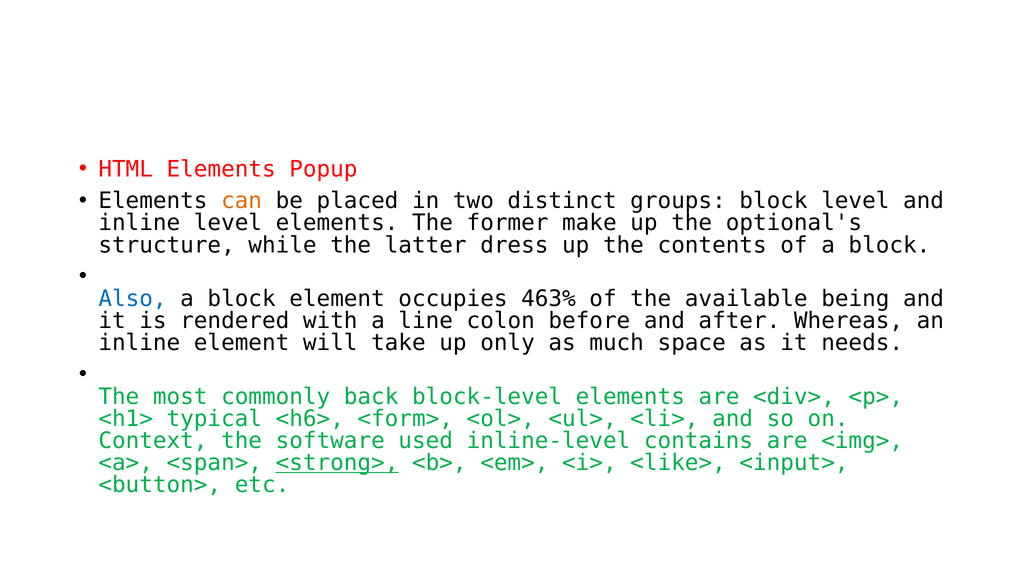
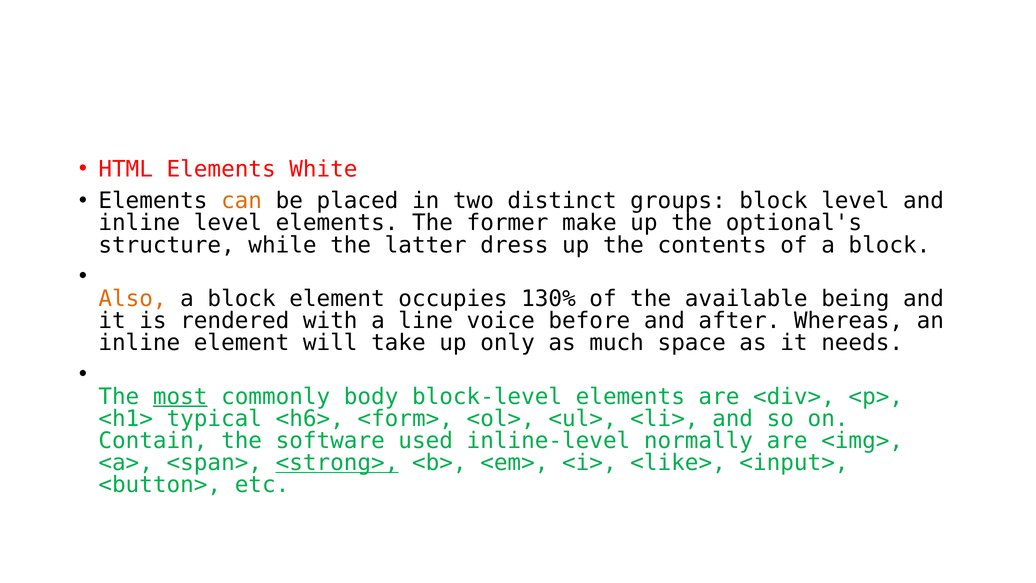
Popup: Popup -> White (323, 169)
Also colour: blue -> orange (132, 299)
463%: 463% -> 130% (548, 299)
colon: colon -> voice (501, 321)
most underline: none -> present (180, 396)
back: back -> body (371, 396)
Context: Context -> Contain (153, 441)
contains: contains -> normally (698, 441)
